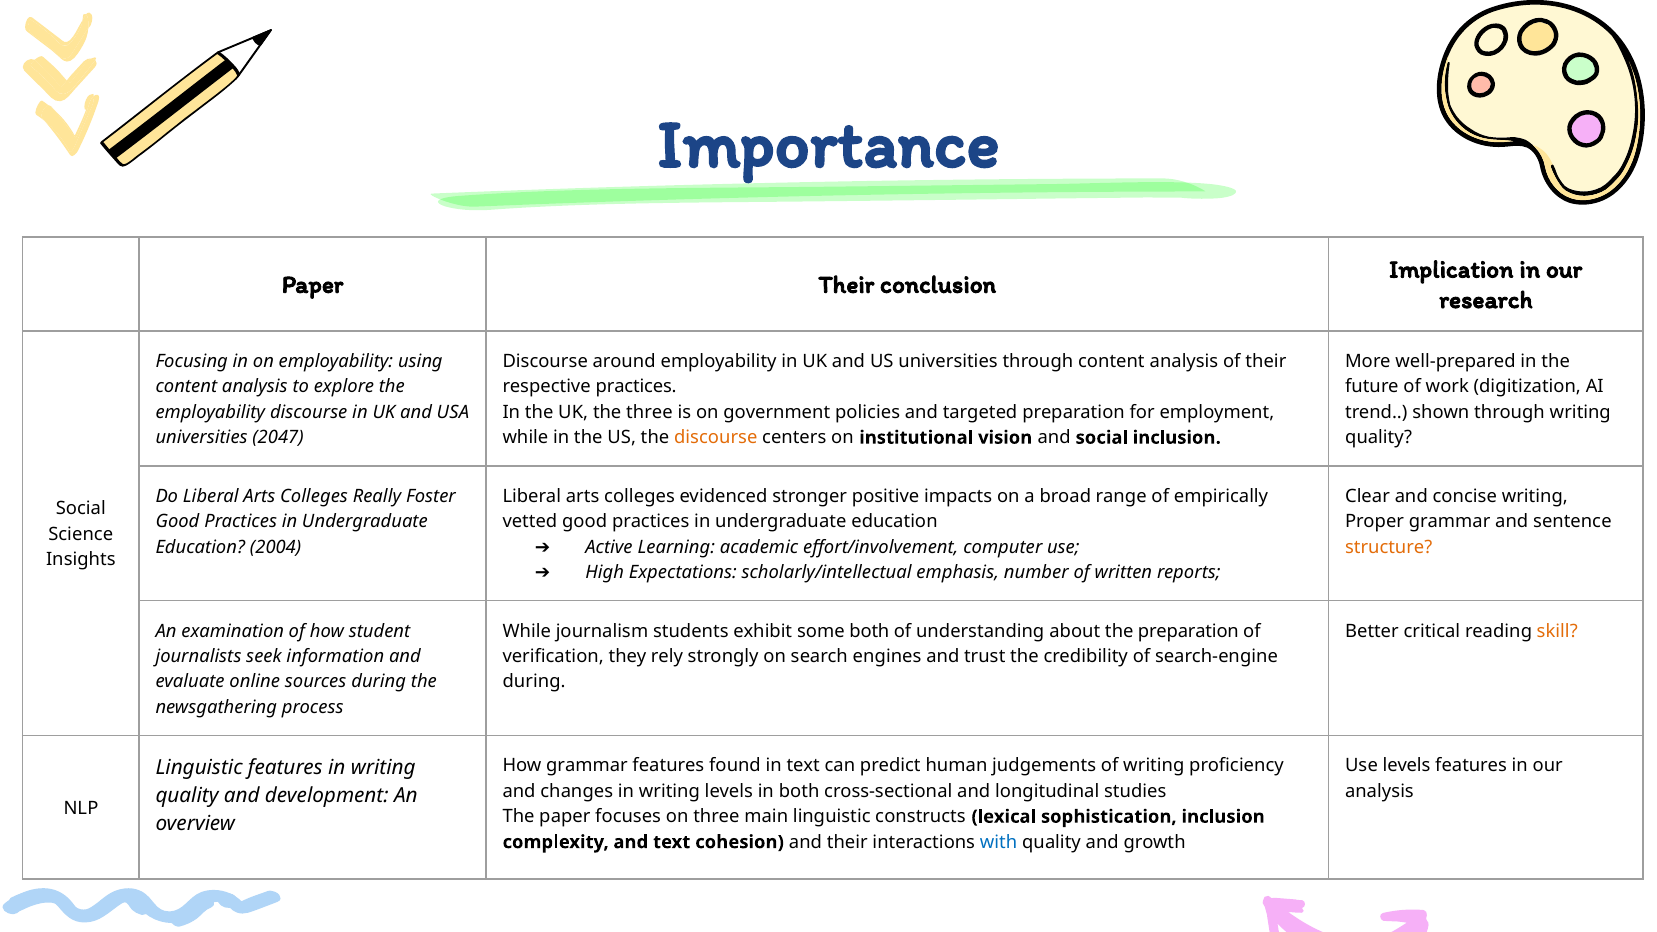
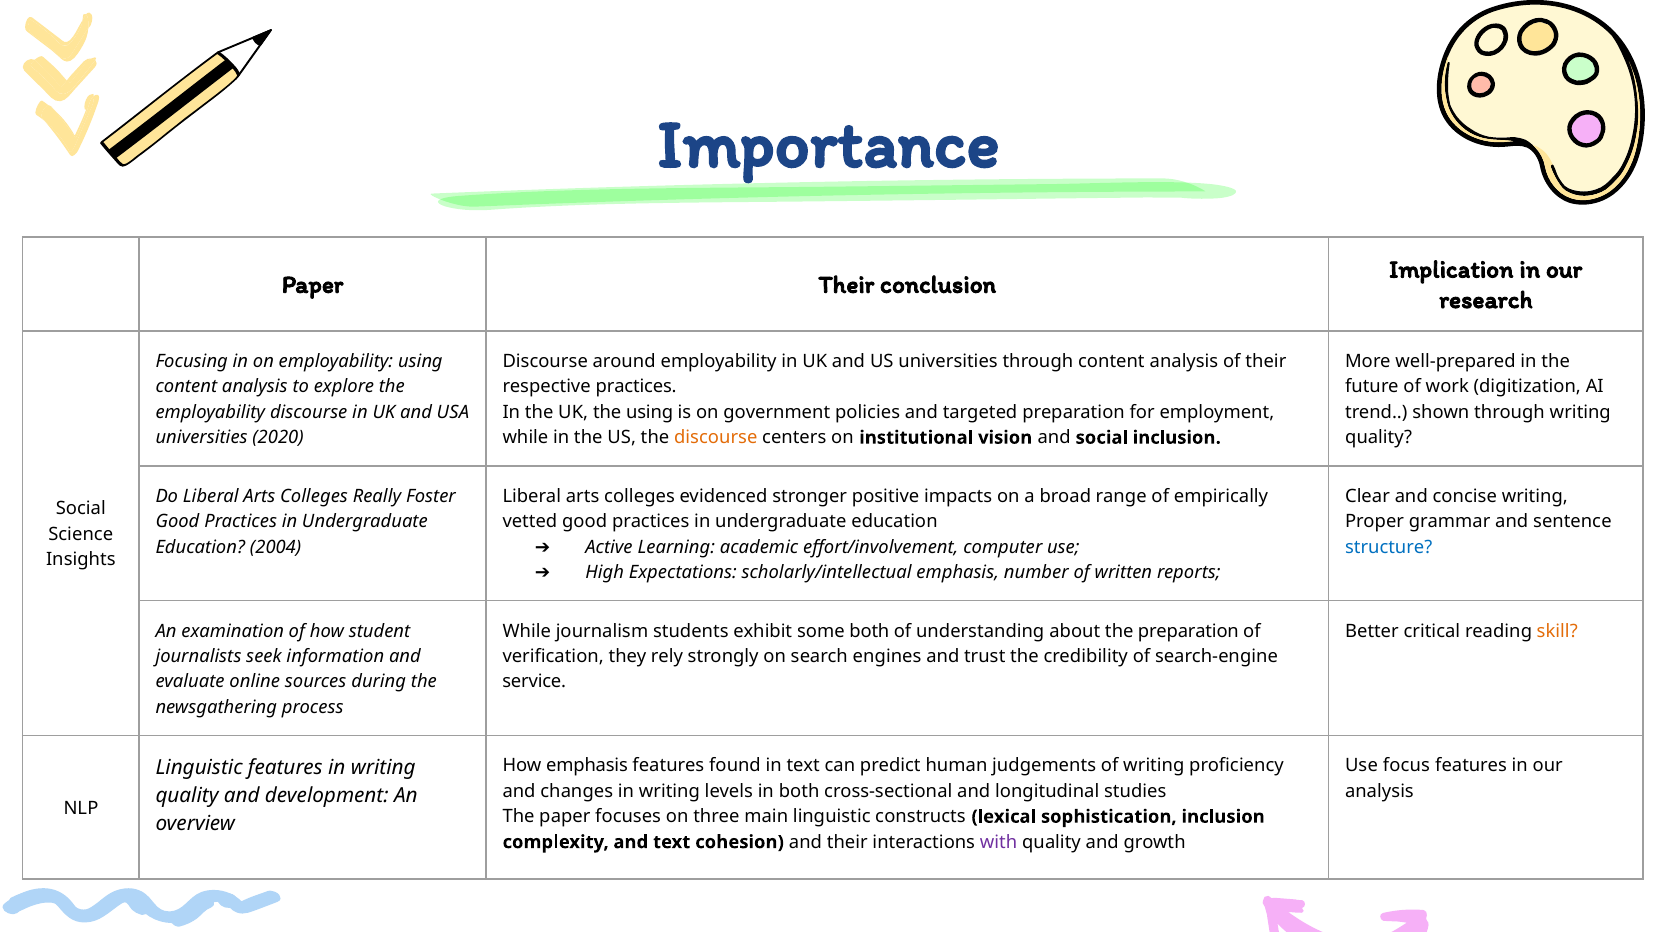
the three: three -> using (650, 412)
2047: 2047 -> 2020 (278, 438)
structure colour: orange -> blue (1389, 547)
during: during -> service (534, 682)
How grammar: grammar -> emphasis (587, 766)
Use levels: levels -> focus (1406, 766)
with colour: blue -> purple (999, 842)
